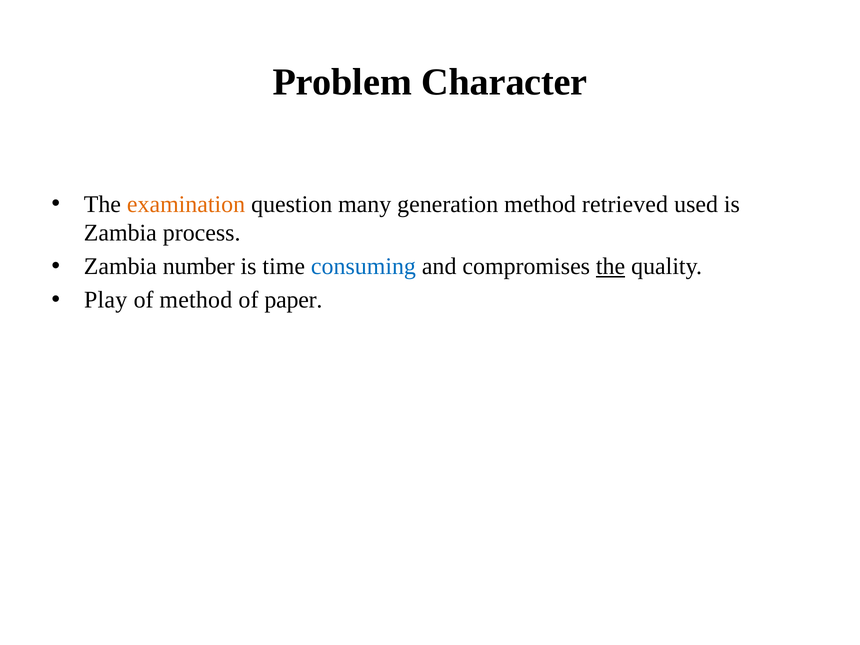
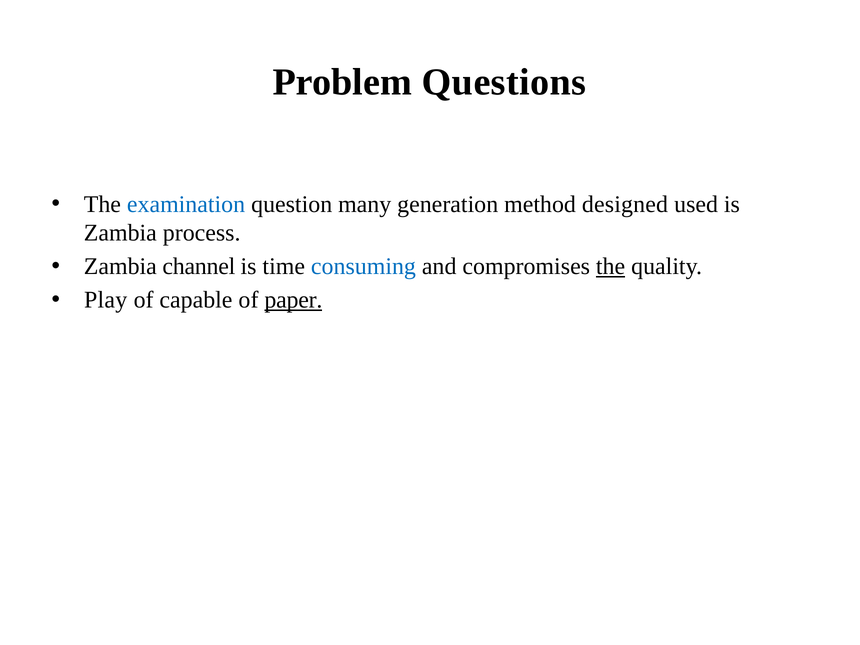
Character: Character -> Questions (504, 82)
examination colour: orange -> blue (186, 204)
retrieved: retrieved -> designed (625, 204)
number: number -> channel (199, 267)
of method: method -> capable (196, 300)
paper underline: none -> present (293, 300)
